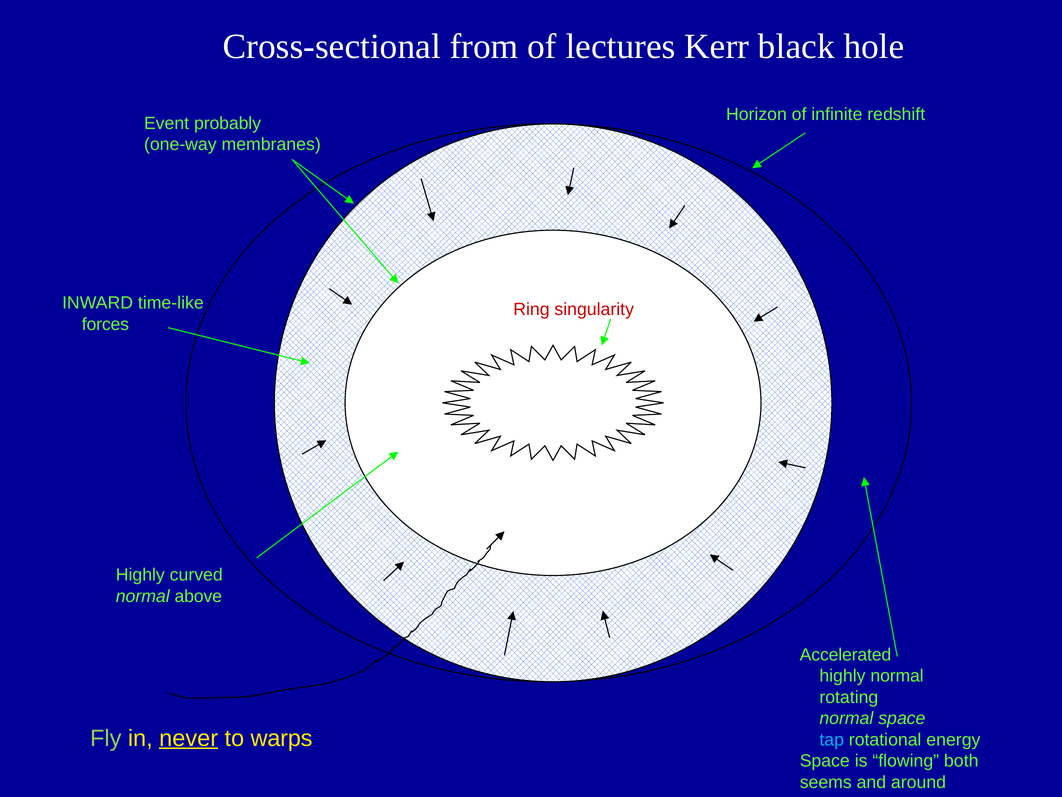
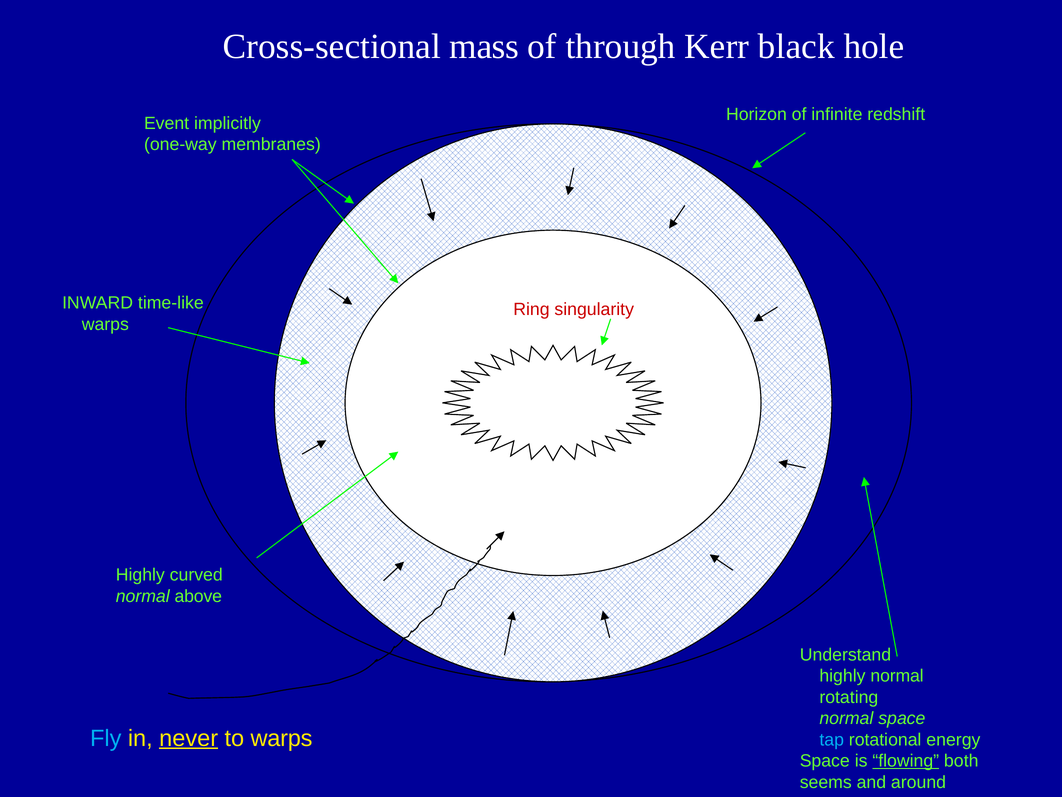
from: from -> mass (484, 47)
lectures: lectures -> through (621, 47)
probably: probably -> implicitly (227, 123)
forces: forces -> warps (105, 324)
Accelerated: Accelerated -> Understand (845, 654)
Fly colour: light green -> light blue (106, 738)
flowing underline: none -> present (906, 760)
